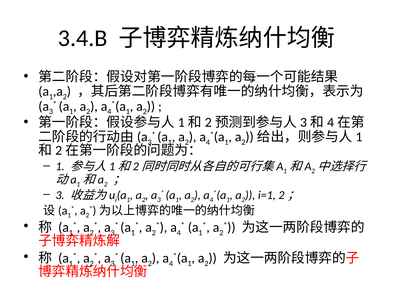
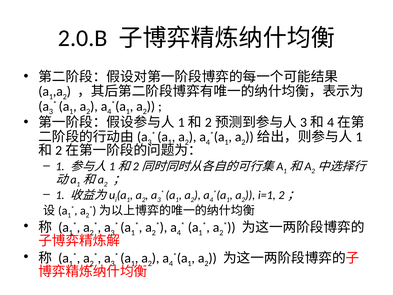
3.4.B: 3.4.B -> 2.0.B (83, 38)
3: 3 -> 1 (60, 195)
